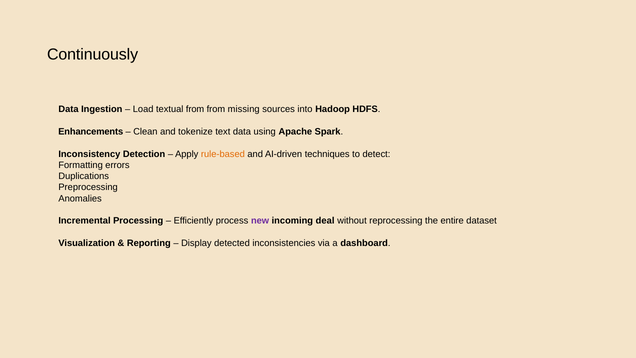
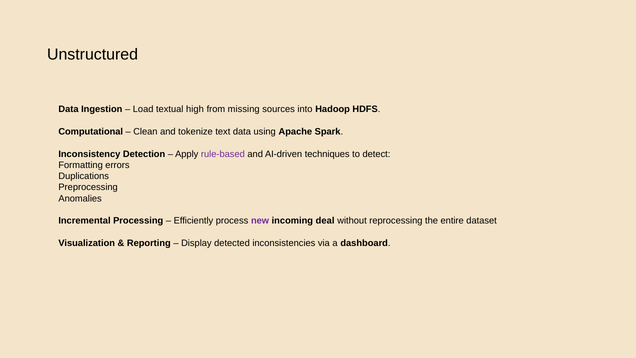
Continuously: Continuously -> Unstructured (93, 55)
textual from: from -> high (195, 109)
Enhancements: Enhancements -> Computational (91, 132)
rule-based colour: orange -> purple (223, 154)
